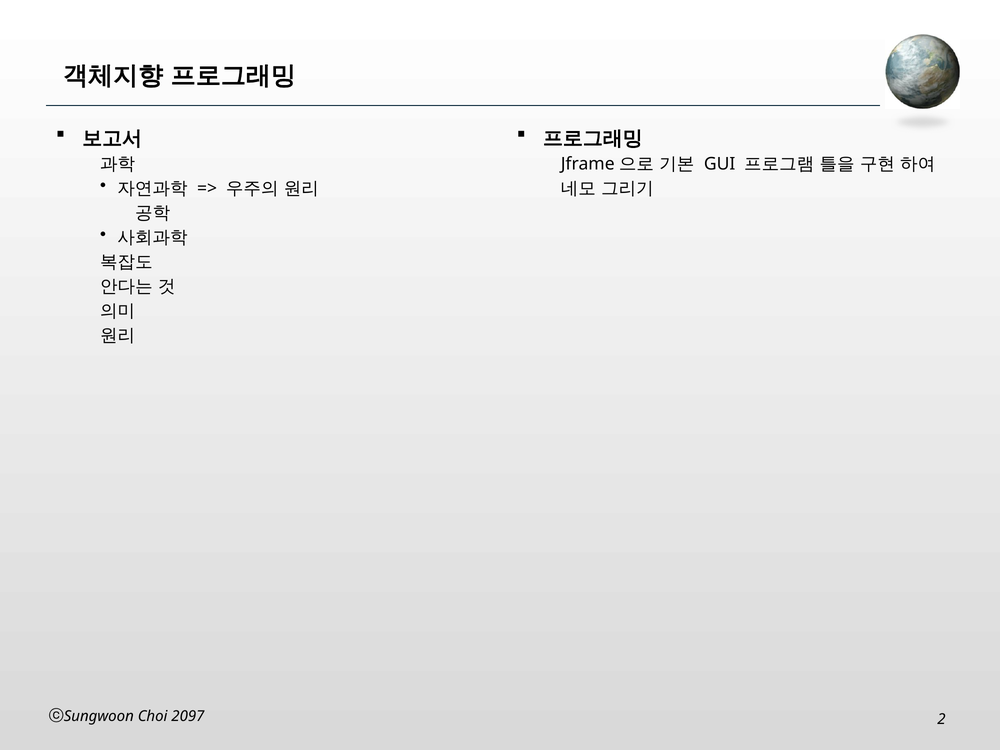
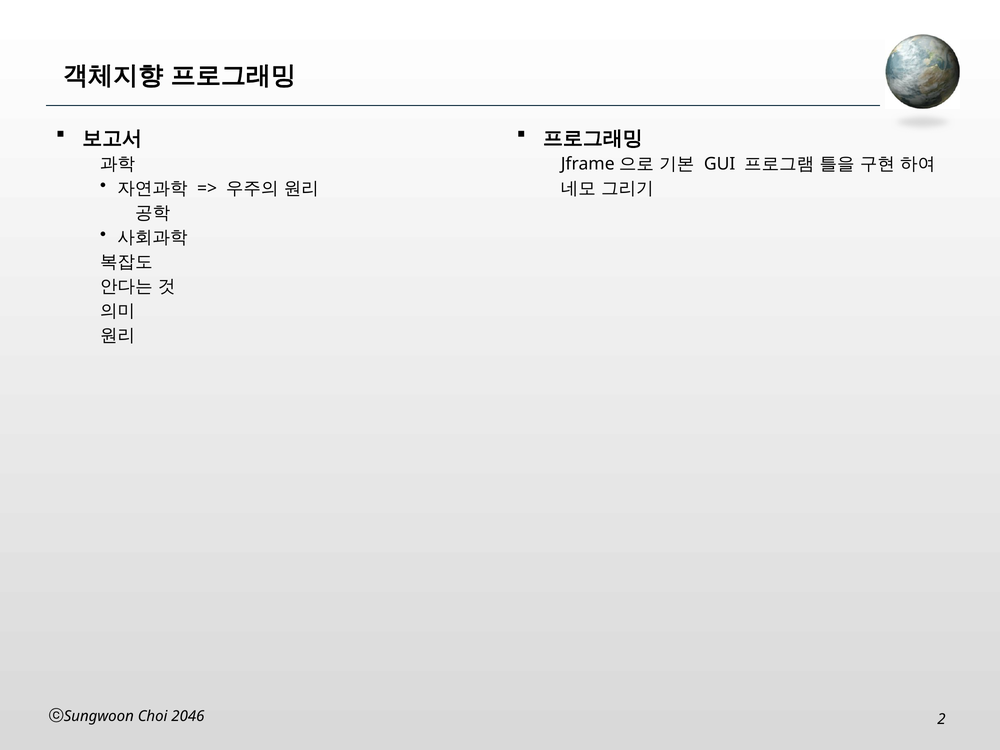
2097: 2097 -> 2046 (188, 717)
